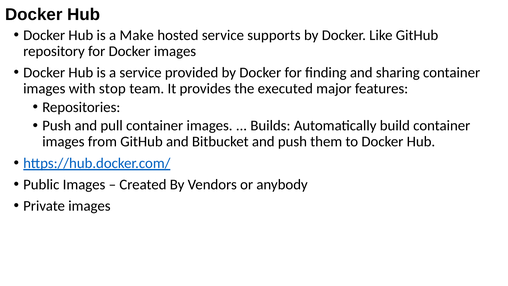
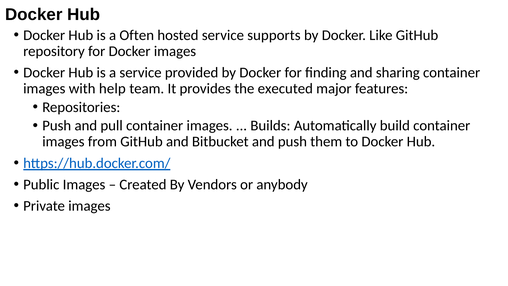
Make: Make -> Often (137, 35)
stop: stop -> help (112, 88)
